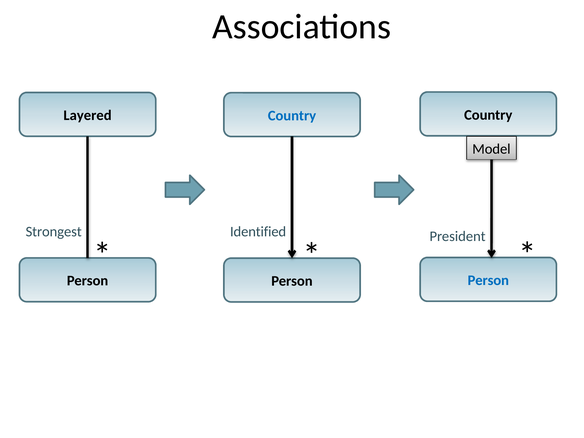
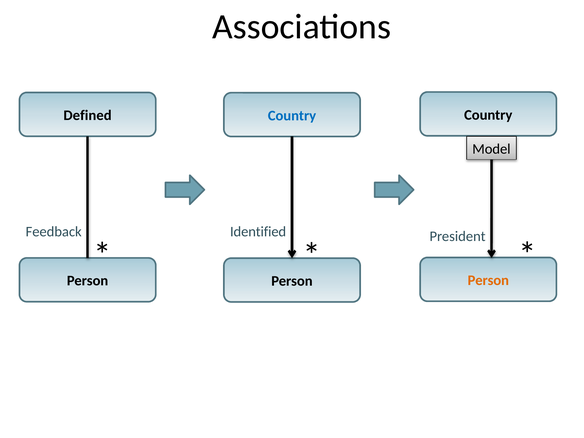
Layered: Layered -> Defined (88, 115)
Strongest: Strongest -> Feedback (54, 232)
Person colour: blue -> orange (488, 280)
